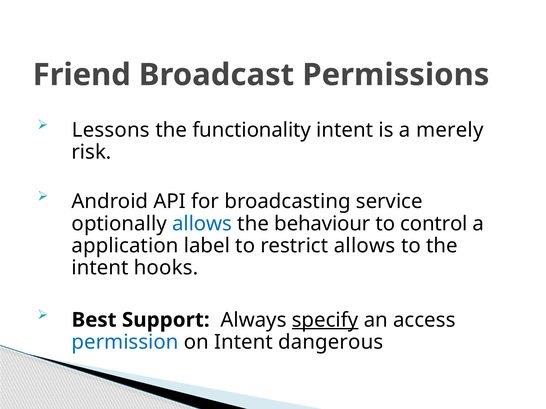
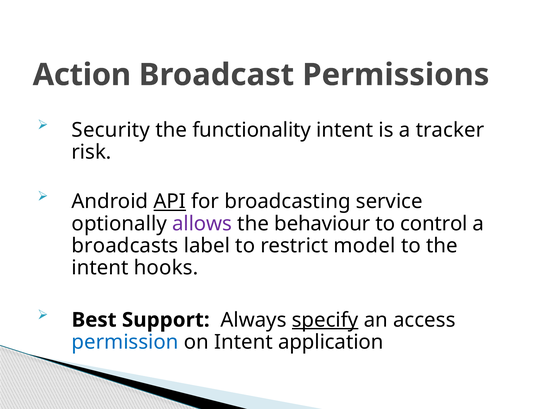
Friend: Friend -> Action (82, 75)
Lessons: Lessons -> Security (111, 130)
merely: merely -> tracker (450, 130)
API underline: none -> present (170, 202)
allows colour: blue -> purple (202, 224)
application: application -> broadcasts (125, 246)
restrict allows: allows -> model (365, 246)
dangerous: dangerous -> application (331, 342)
